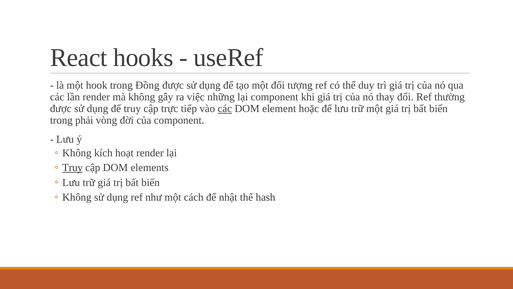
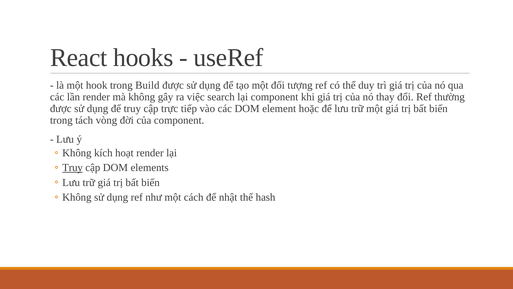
Đồng: Đồng -> Build (147, 85)
những: những -> search (221, 97)
các underline: present -> none (225, 108)
phải: phải -> tách (84, 120)
